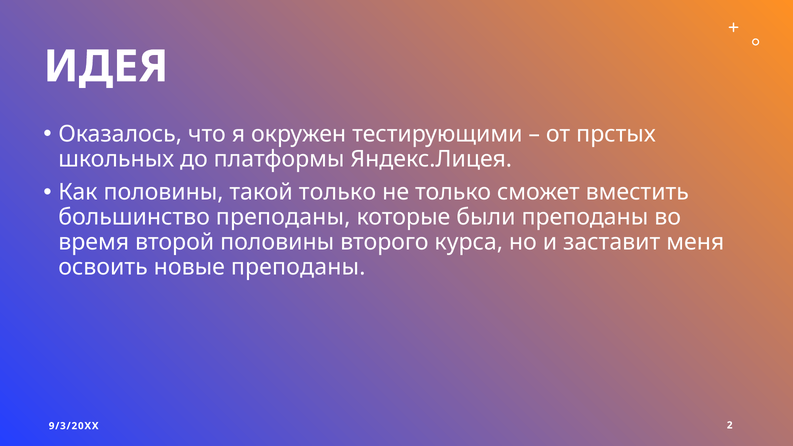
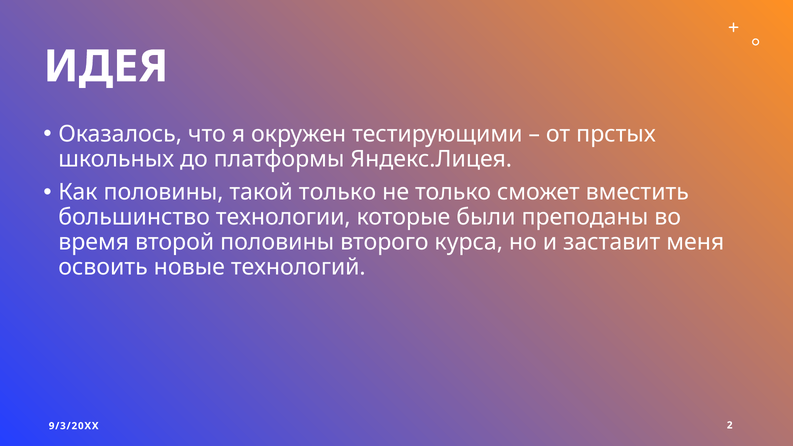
большинство преподаны: преподаны -> технологии (283, 217)
новые преподаны: преподаны -> технологий (298, 267)
